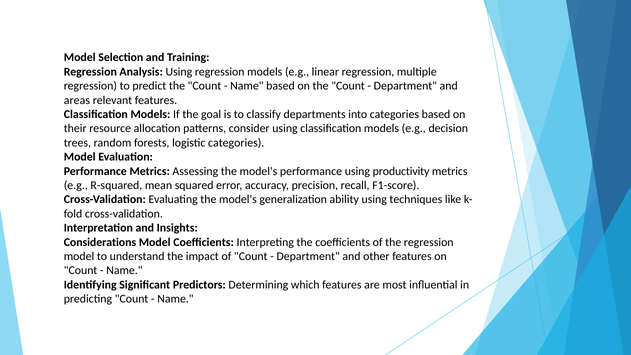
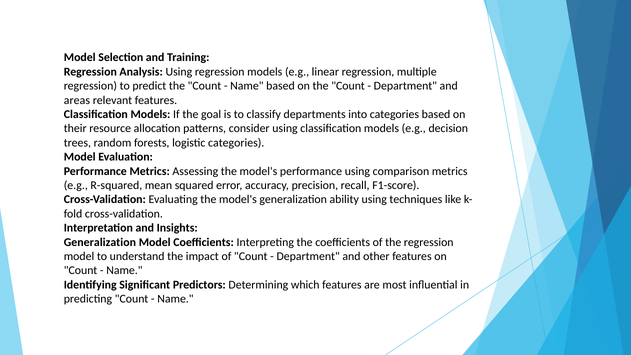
productivity: productivity -> comparison (401, 171)
Considerations: Considerations -> Generalization (100, 242)
